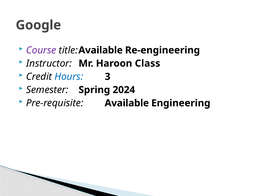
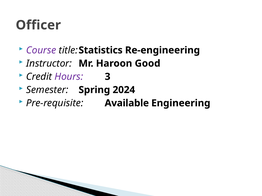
Google: Google -> Officer (38, 25)
title Available: Available -> Statistics (101, 50)
Class: Class -> Good (148, 64)
Hours colour: blue -> purple (69, 77)
